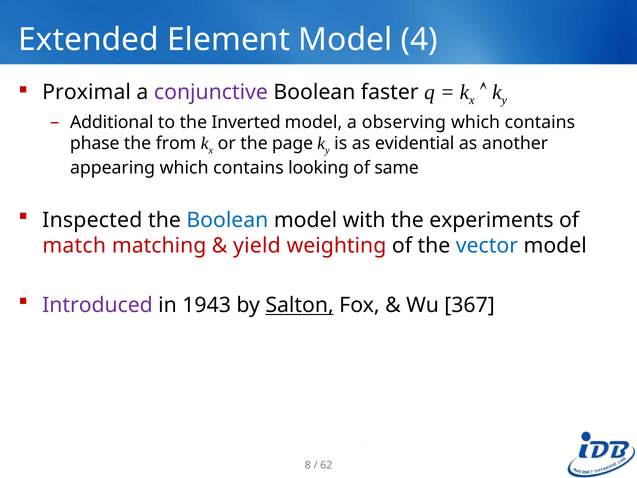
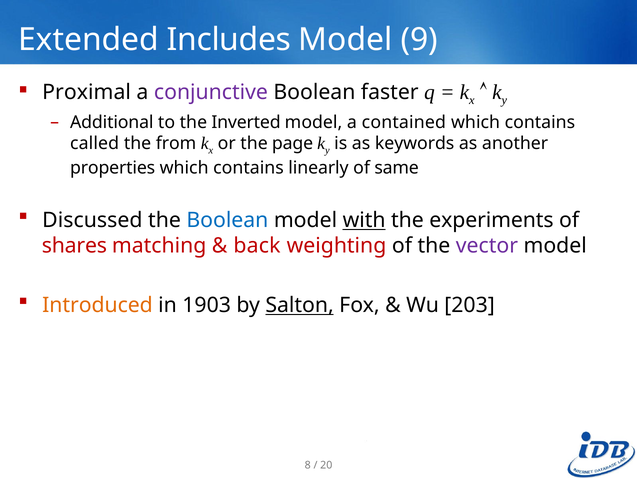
Element: Element -> Includes (229, 40)
4: 4 -> 9 (419, 40)
observing: observing -> contained (404, 122)
phase: phase -> called (95, 143)
evidential: evidential -> keywords (415, 143)
appearing: appearing -> properties (113, 168)
looking: looking -> linearly (318, 168)
Inspected: Inspected -> Discussed (92, 220)
with underline: none -> present (364, 220)
match: match -> shares (74, 246)
yield: yield -> back (257, 246)
vector colour: blue -> purple (487, 246)
Introduced colour: purple -> orange (97, 305)
1943: 1943 -> 1903 (207, 305)
367: 367 -> 203 (470, 305)
62: 62 -> 20 (326, 465)
